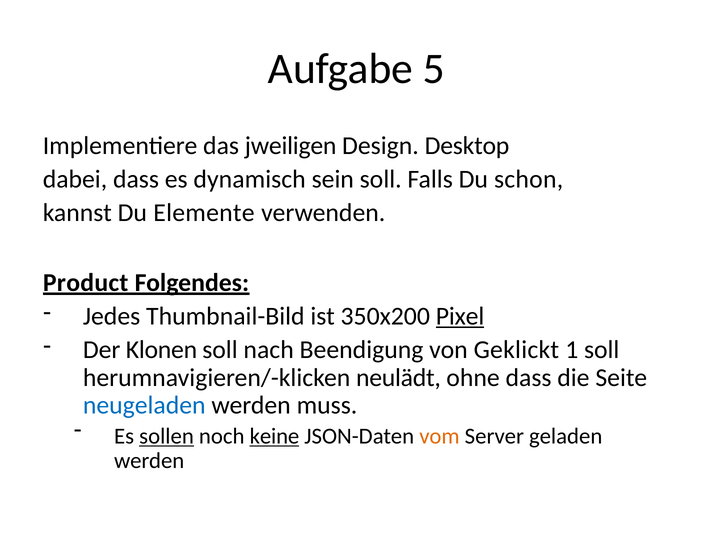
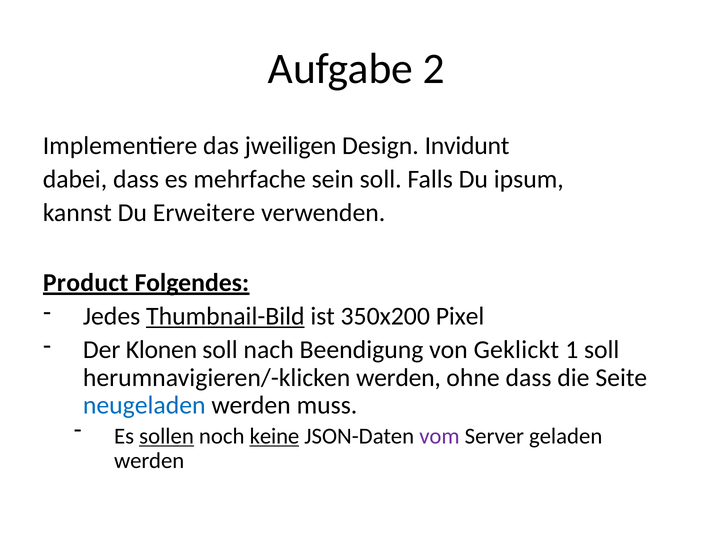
5: 5 -> 2 (434, 69)
Desktop: Desktop -> Invidunt (467, 146)
dynamisch: dynamisch -> mehrfache (250, 179)
schon: schon -> ipsum (529, 179)
Elemente: Elemente -> Erweitere (204, 213)
Thumbnail-Bild underline: none -> present (225, 316)
Pixel underline: present -> none (460, 316)
herumnavigieren/-klicken neulädt: neulädt -> werden (398, 377)
vom colour: orange -> purple (439, 436)
